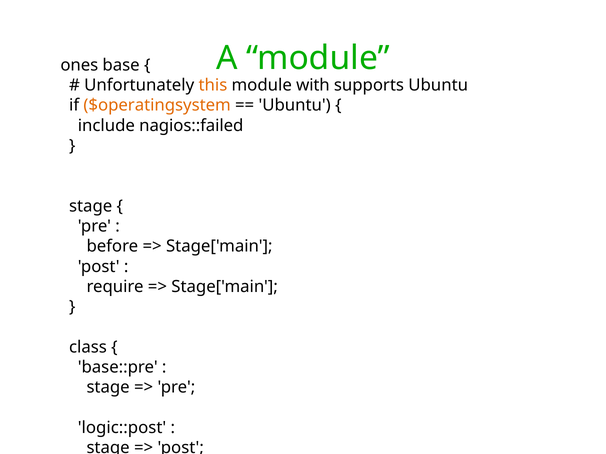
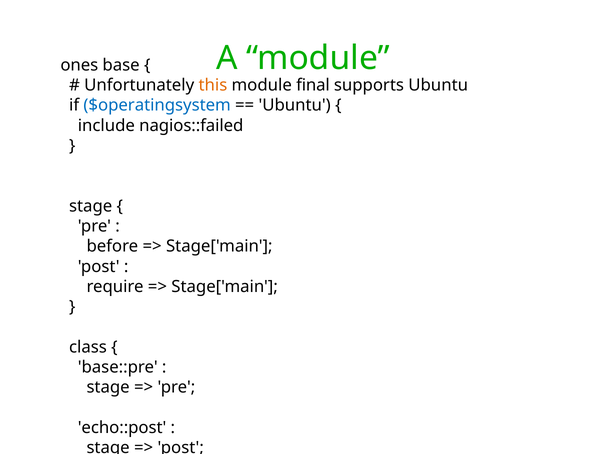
with: with -> final (313, 85)
$operatingsystem colour: orange -> blue (157, 106)
logic::post: logic::post -> echo::post (122, 428)
